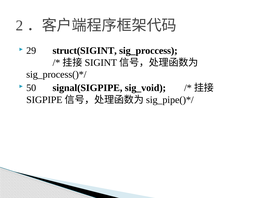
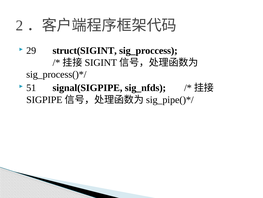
50: 50 -> 51 (31, 88)
sig_void: sig_void -> sig_nfds (145, 88)
